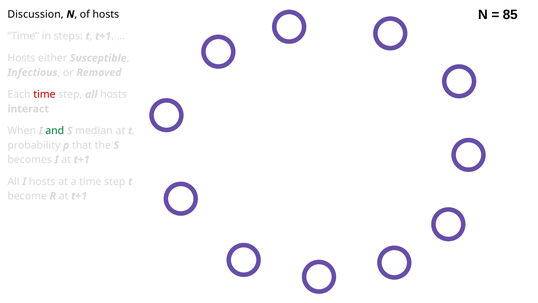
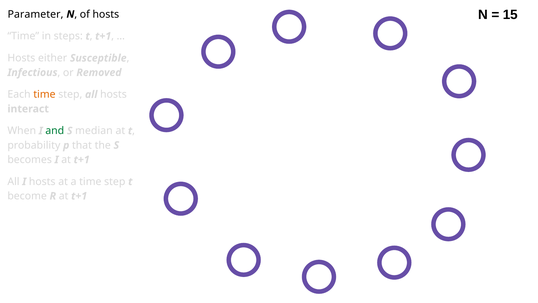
85: 85 -> 15 (510, 15)
Discussion: Discussion -> Parameter (36, 14)
time colour: red -> orange (44, 94)
